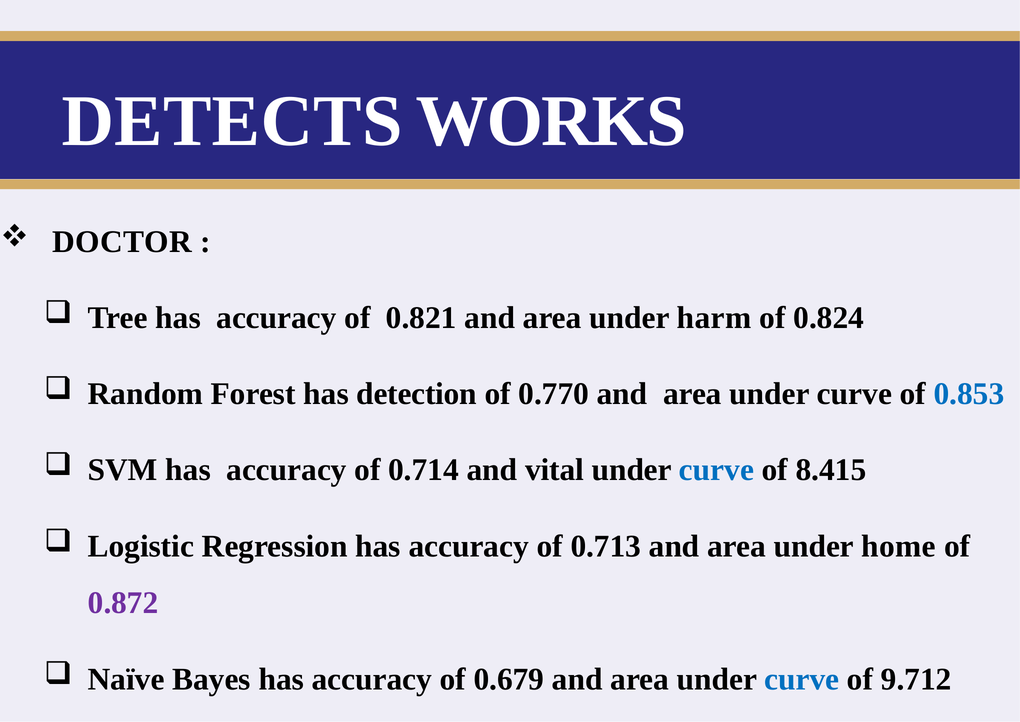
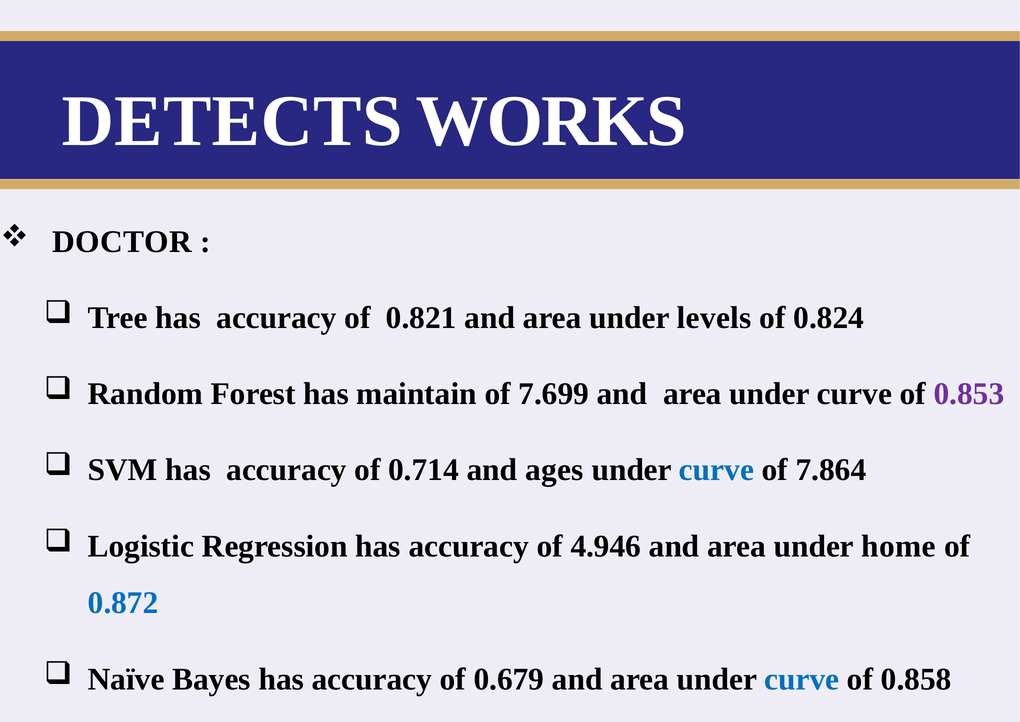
harm: harm -> levels (714, 318)
detection: detection -> maintain (417, 394)
0.770: 0.770 -> 7.699 (554, 394)
0.853 colour: blue -> purple (969, 394)
vital: vital -> ages (554, 470)
8.415: 8.415 -> 7.864 (831, 470)
0.713: 0.713 -> 4.946 (606, 546)
0.872 colour: purple -> blue (123, 602)
9.712: 9.712 -> 0.858 (916, 679)
